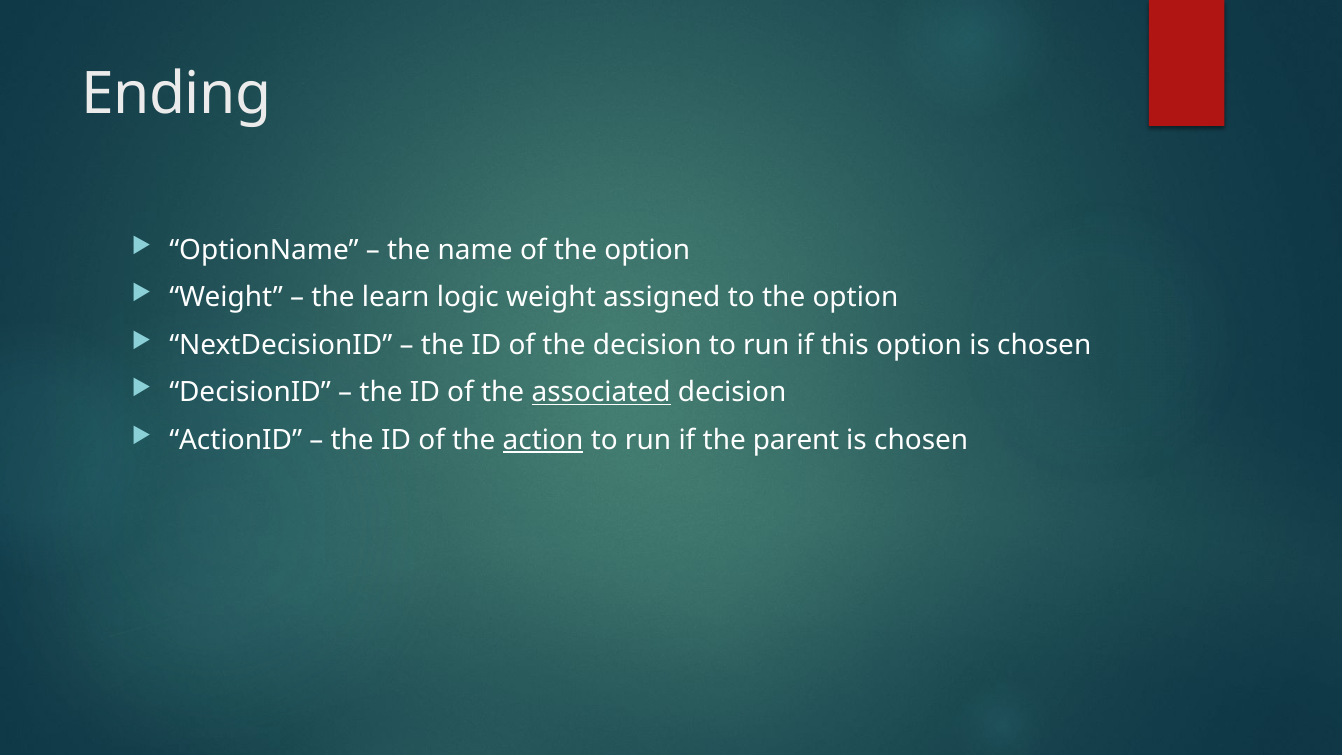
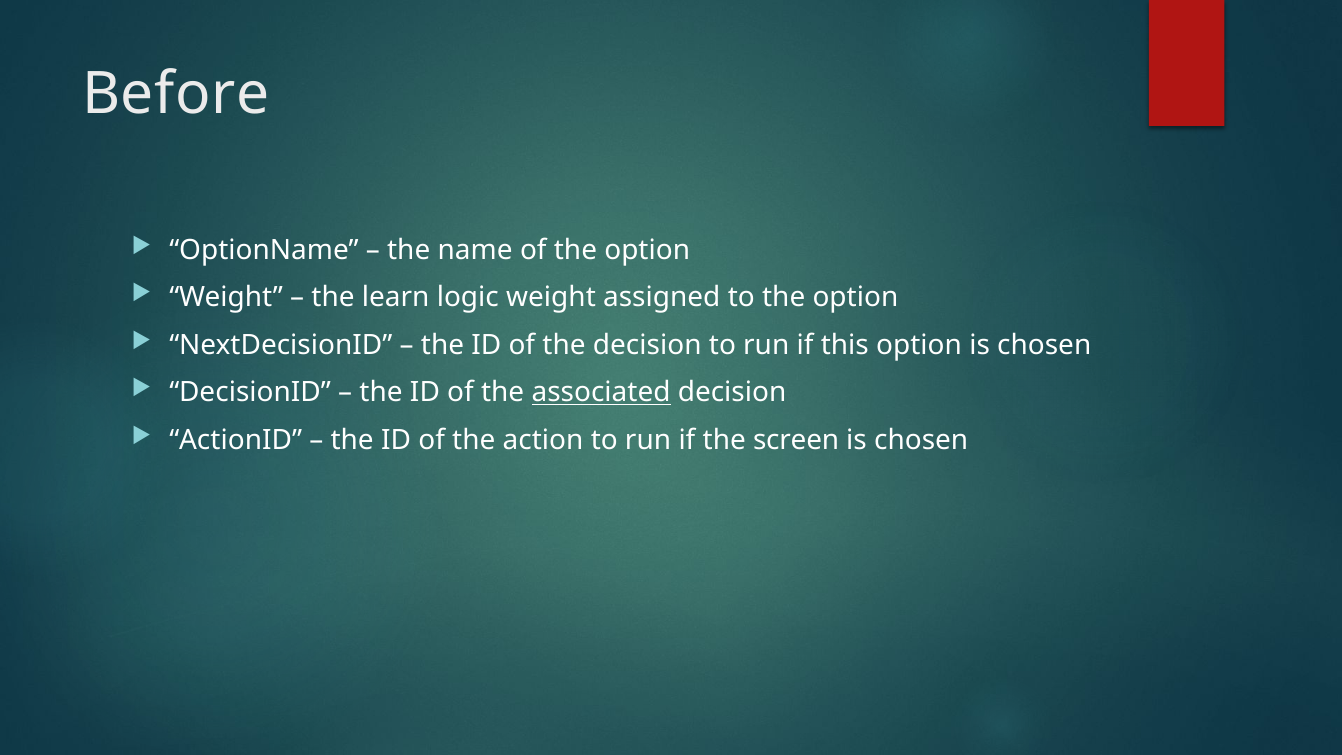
Ending: Ending -> Before (176, 94)
action underline: present -> none (543, 440)
parent: parent -> screen (796, 440)
